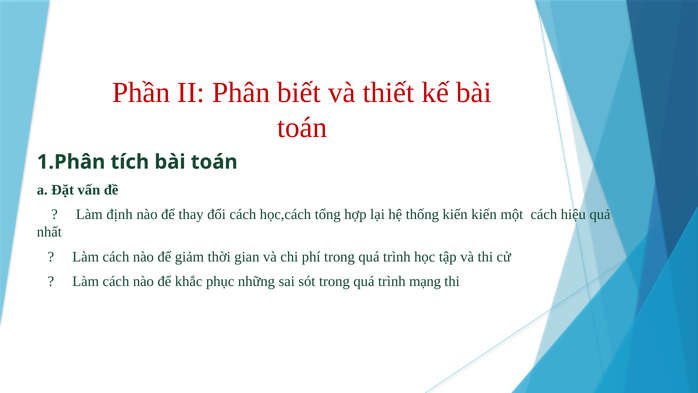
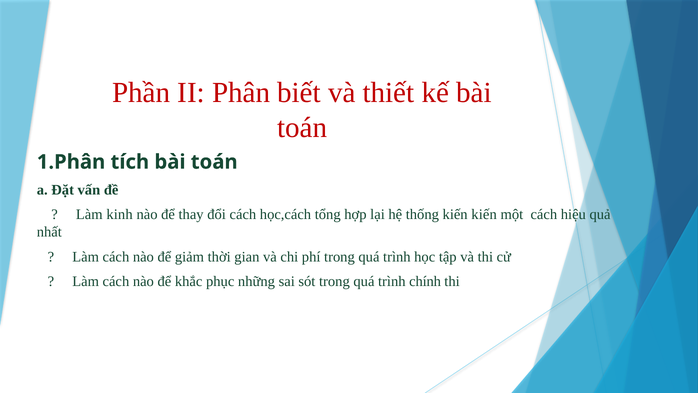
định: định -> kinh (120, 214)
mạng: mạng -> chính (425, 281)
